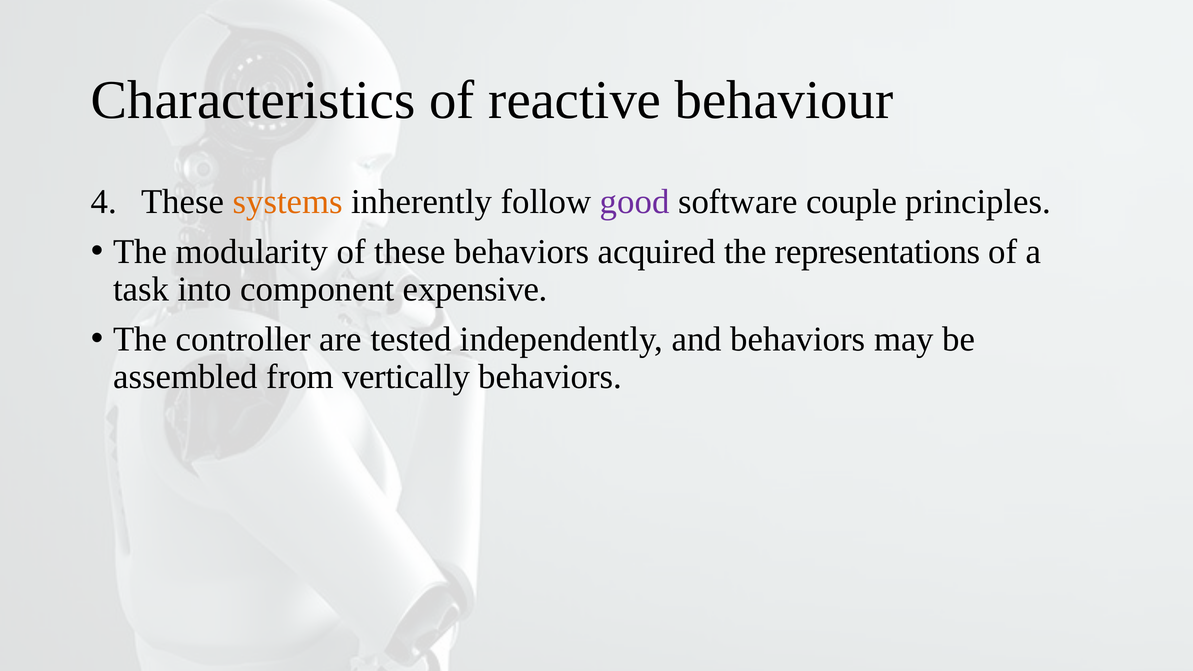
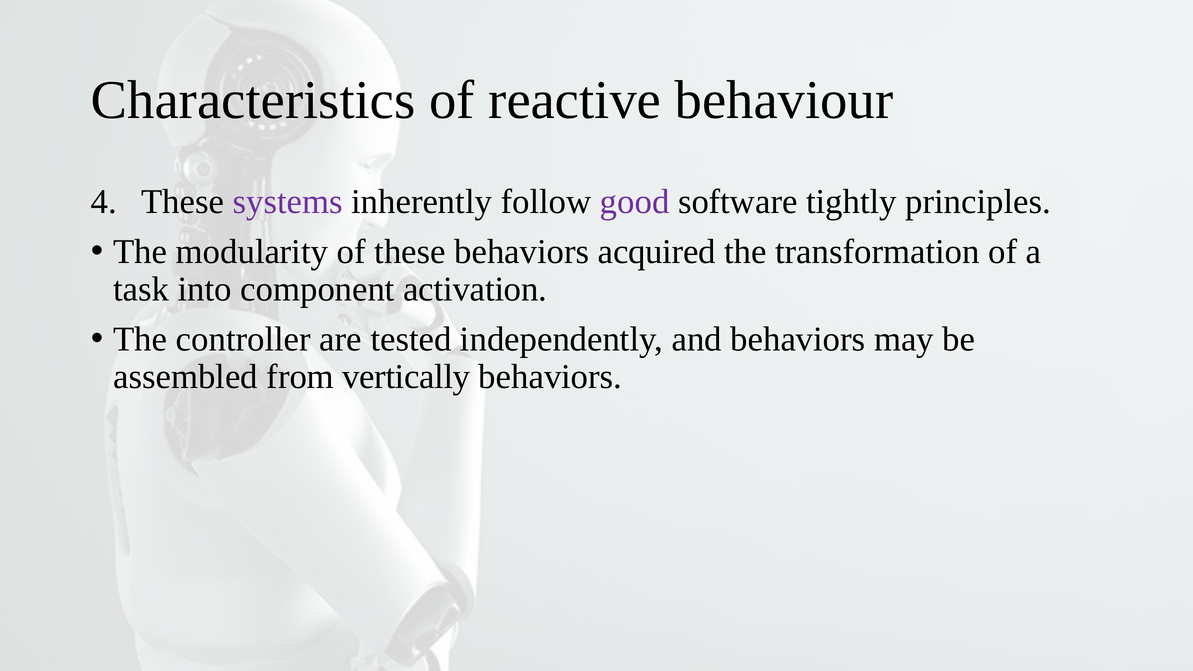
systems colour: orange -> purple (288, 202)
couple: couple -> tightly (851, 202)
representations: representations -> transformation (877, 252)
expensive: expensive -> activation (475, 289)
